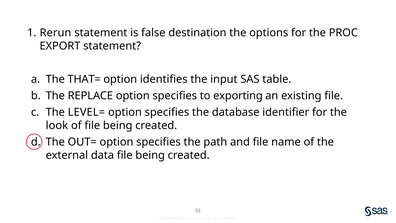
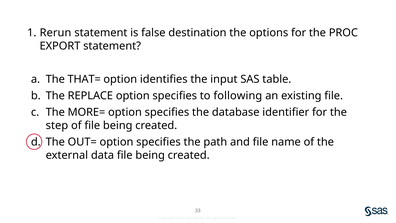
exporting: exporting -> following (238, 96)
LEVEL=: LEVEL= -> MORE= (86, 112)
look: look -> step (57, 125)
